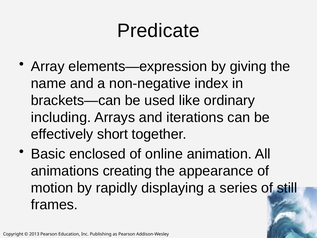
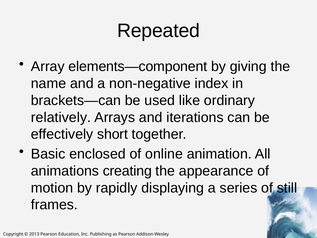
Predicate: Predicate -> Repeated (159, 31)
elements—expression: elements—expression -> elements—component (138, 67)
including: including -> relatively (61, 117)
